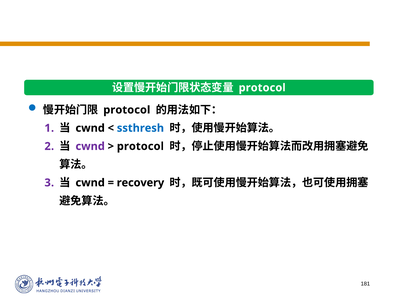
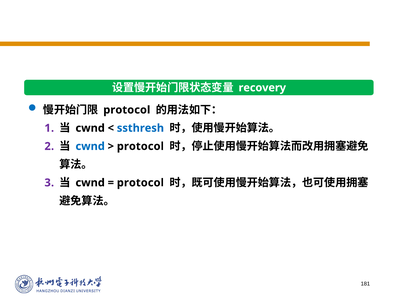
protocol: protocol -> recovery (262, 88)
cwnd colour: purple -> blue (90, 146)
recovery: recovery -> protocol (140, 183)
